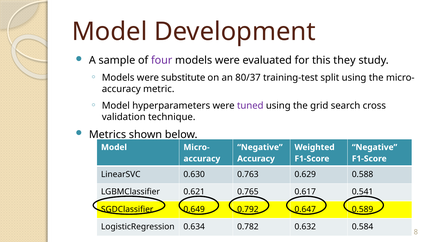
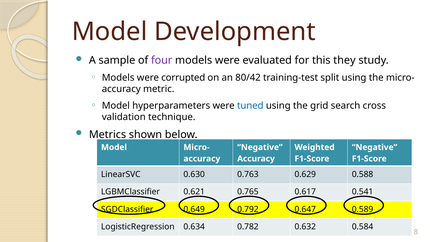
substitute: substitute -> corrupted (183, 78)
80/37: 80/37 -> 80/42 (248, 78)
tuned colour: purple -> blue (250, 106)
